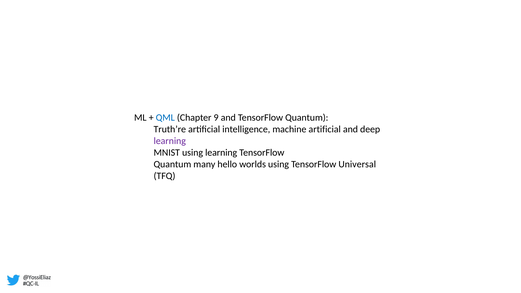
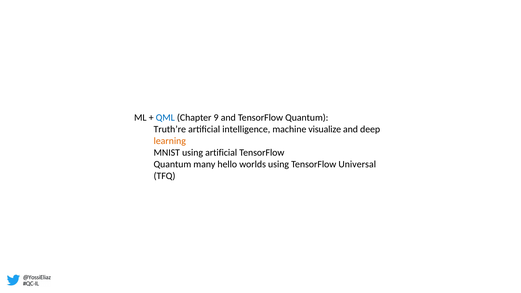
machine artificial: artificial -> visualize (325, 129)
learning colour: purple -> orange (170, 141)
using learning: learning -> artificial (221, 153)
